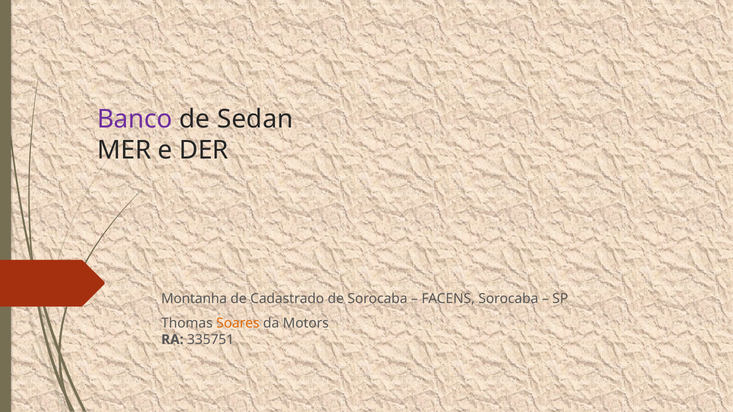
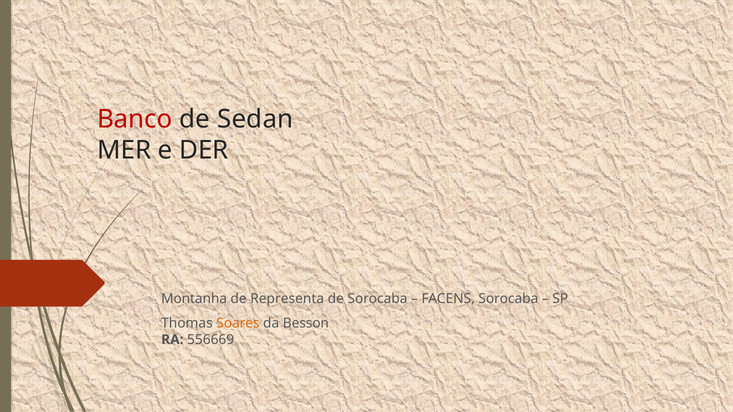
Banco colour: purple -> red (135, 119)
Cadastrado: Cadastrado -> Representa (287, 299)
Motors: Motors -> Besson (306, 323)
335751: 335751 -> 556669 (211, 340)
